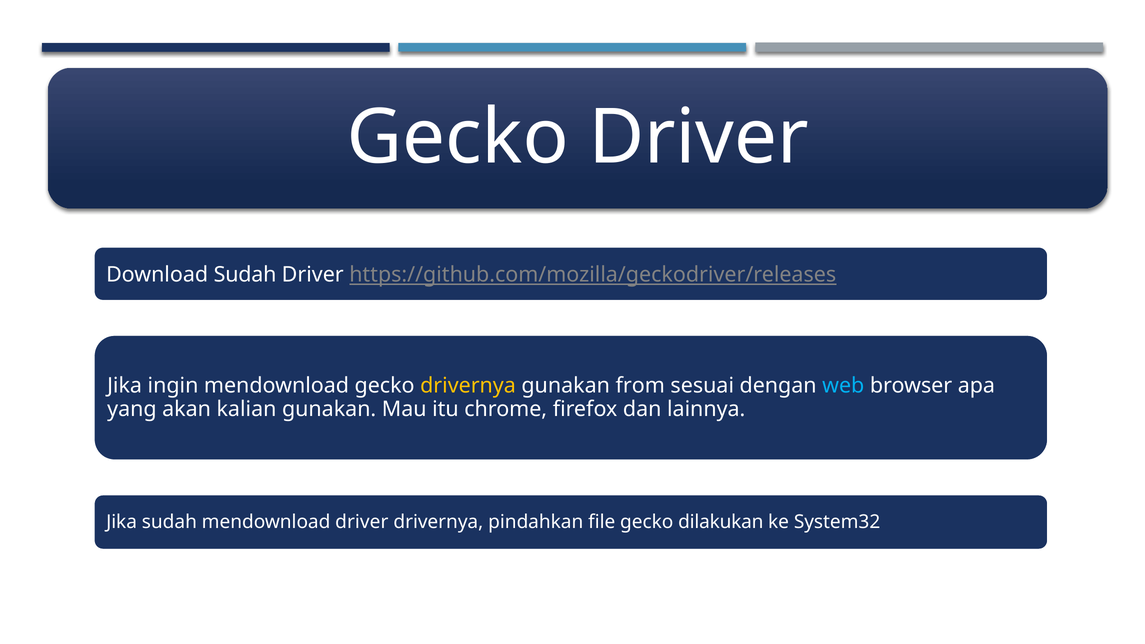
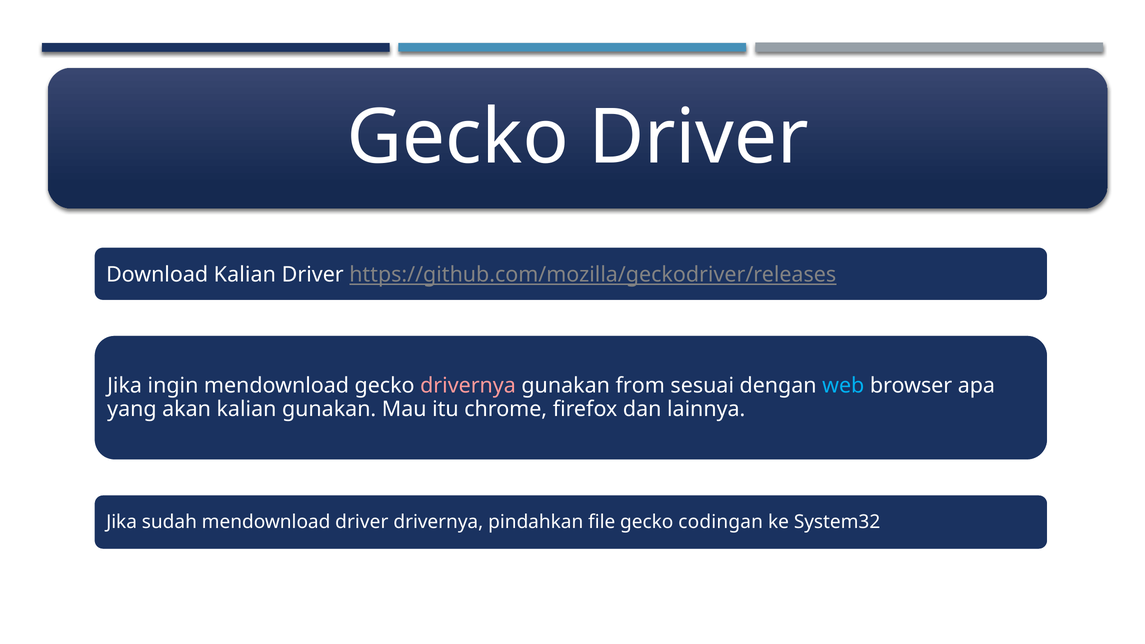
Download Sudah: Sudah -> Kalian (245, 275)
drivernya colour: yellow -> pink (468, 386)
dilakukan: dilakukan -> codingan (721, 522)
